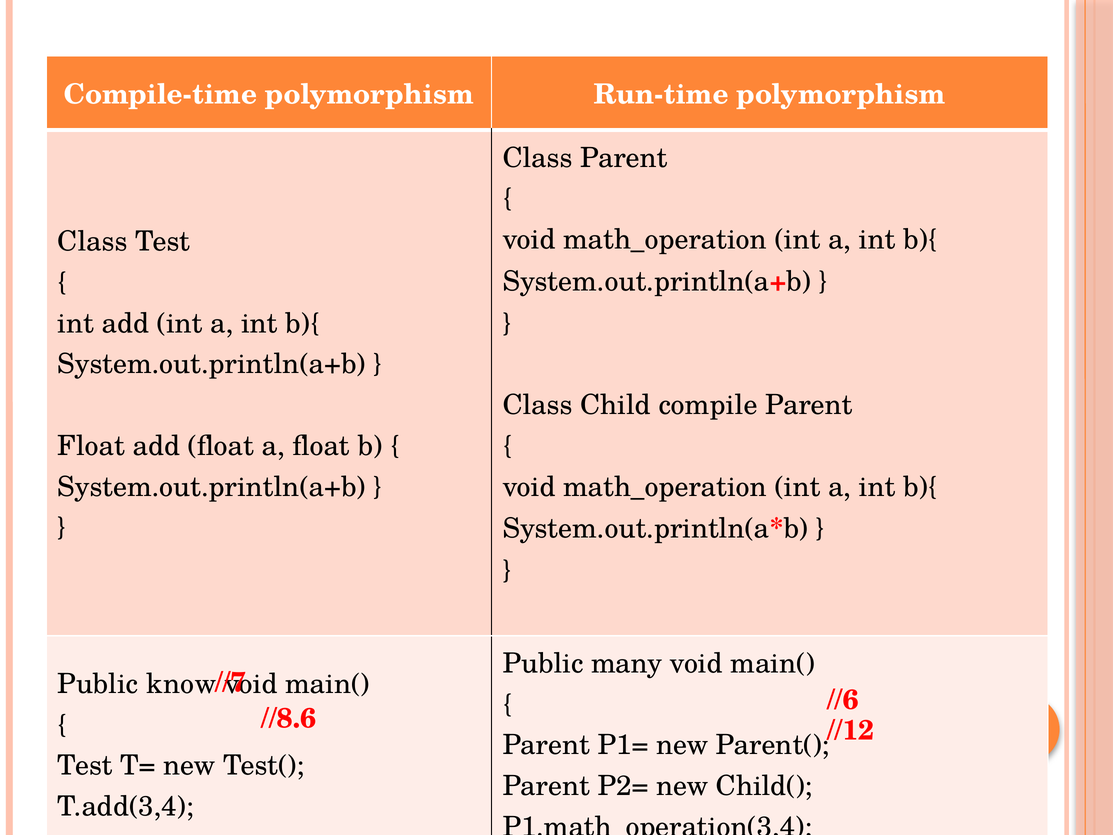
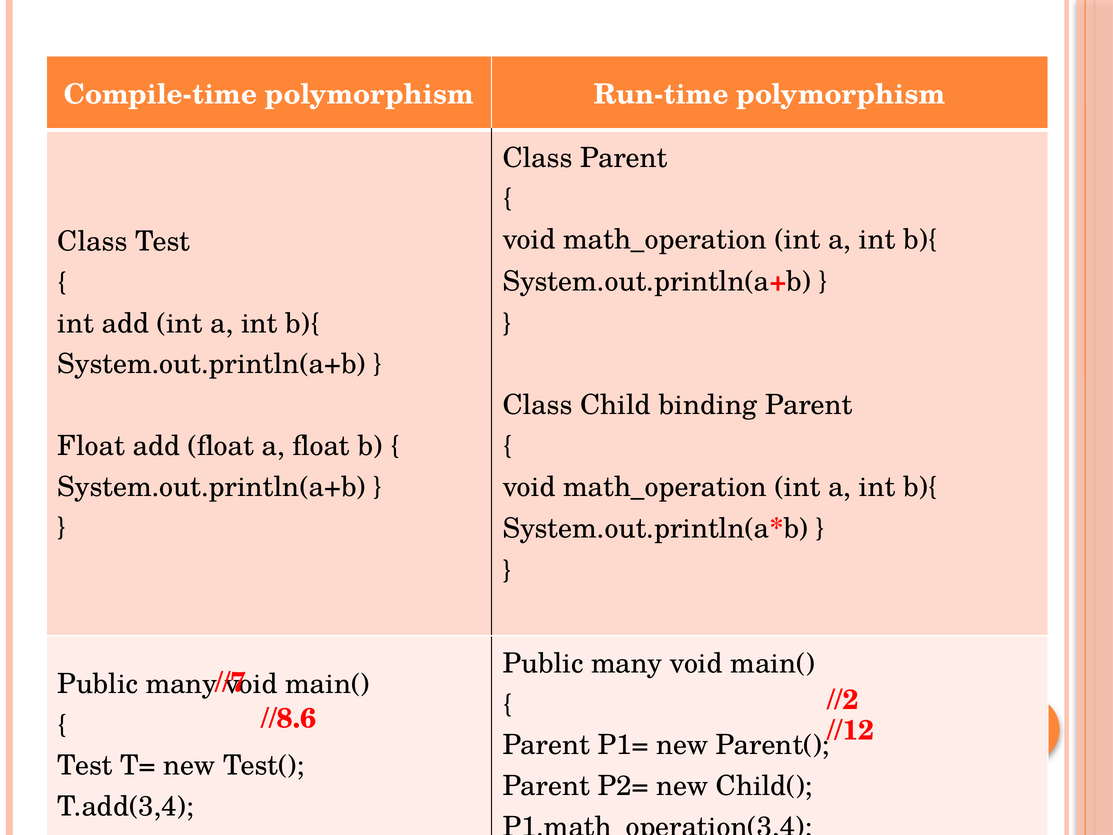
compile: compile -> binding (708, 405)
know: know -> many (181, 684)
//6: //6 -> //2 (843, 700)
